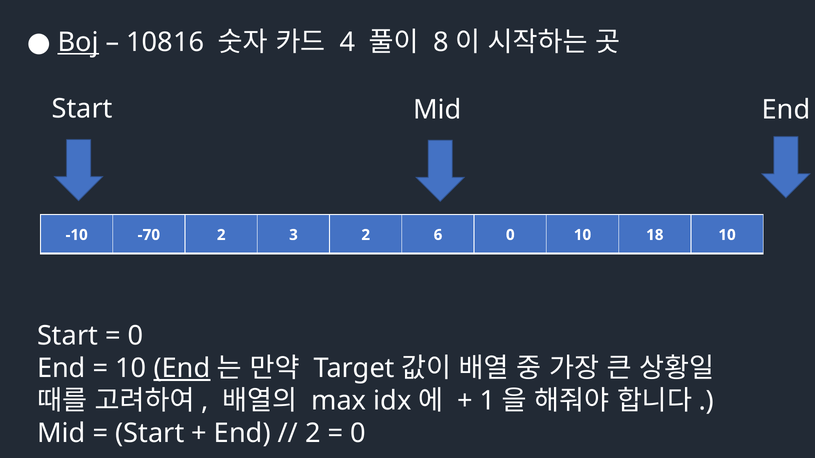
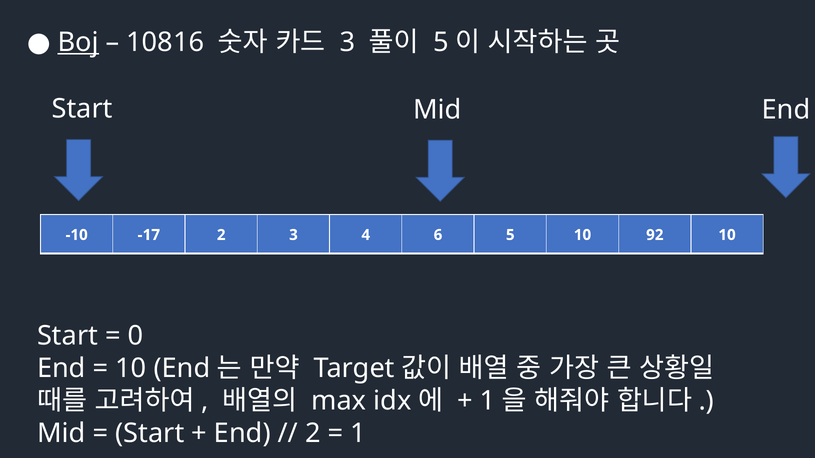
4: 4 -> 3 (348, 42)
8: 8 -> 5 (441, 42)
-70: -70 -> -17 (149, 235)
3 2: 2 -> 4 (366, 235)
6 0: 0 -> 5 (510, 235)
18: 18 -> 92 (655, 235)
End underline: present -> none (182, 369)
0: 0 -> 1 (358, 434)
